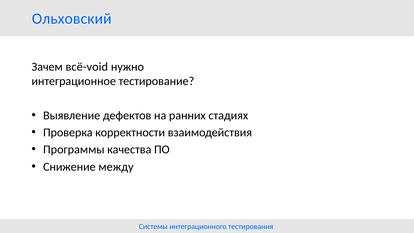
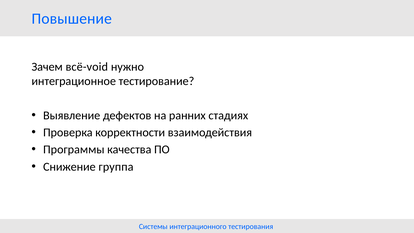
Ольховский: Ольховский -> Повышение (72, 19)
между: между -> группа (116, 167)
